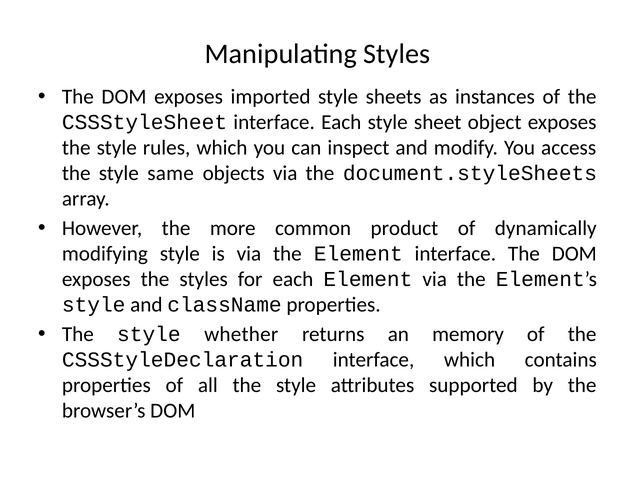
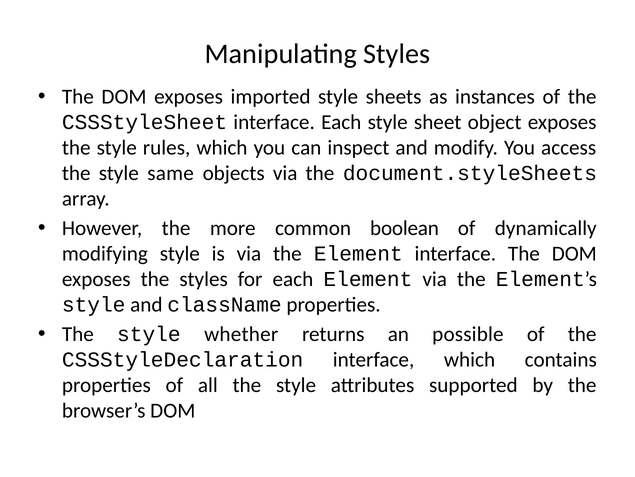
product: product -> boolean (405, 228)
memory: memory -> possible (468, 334)
